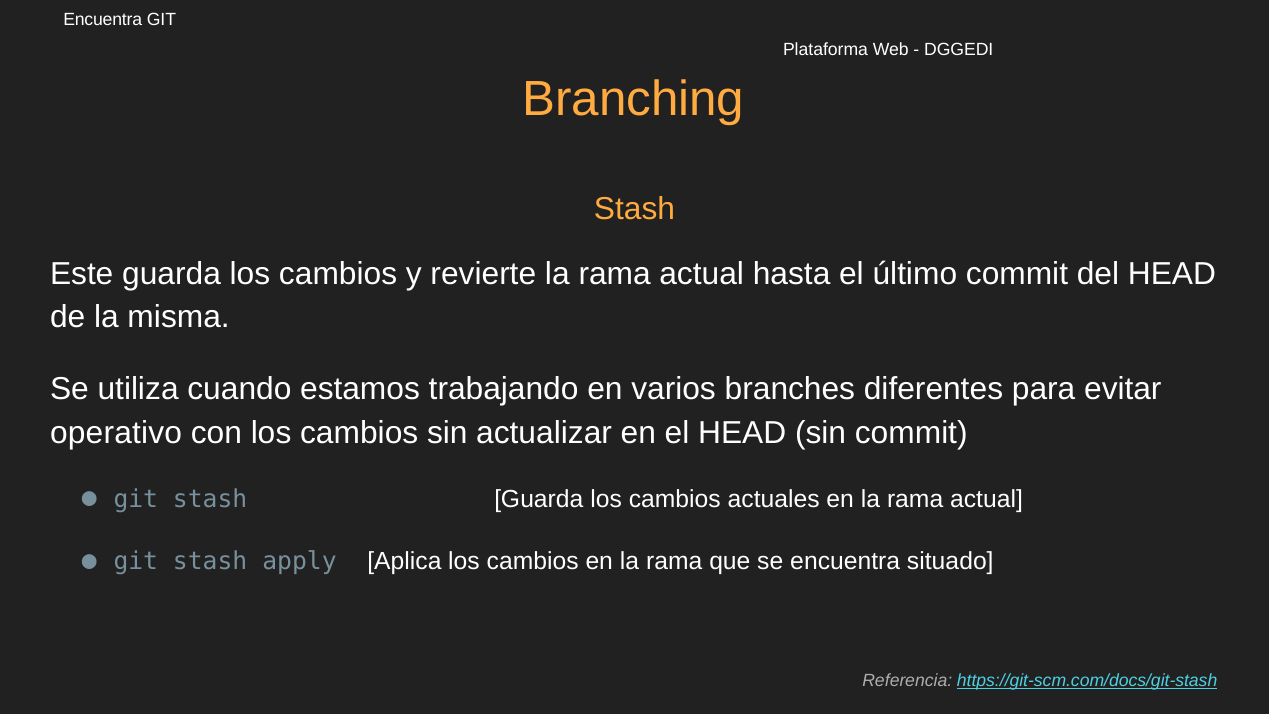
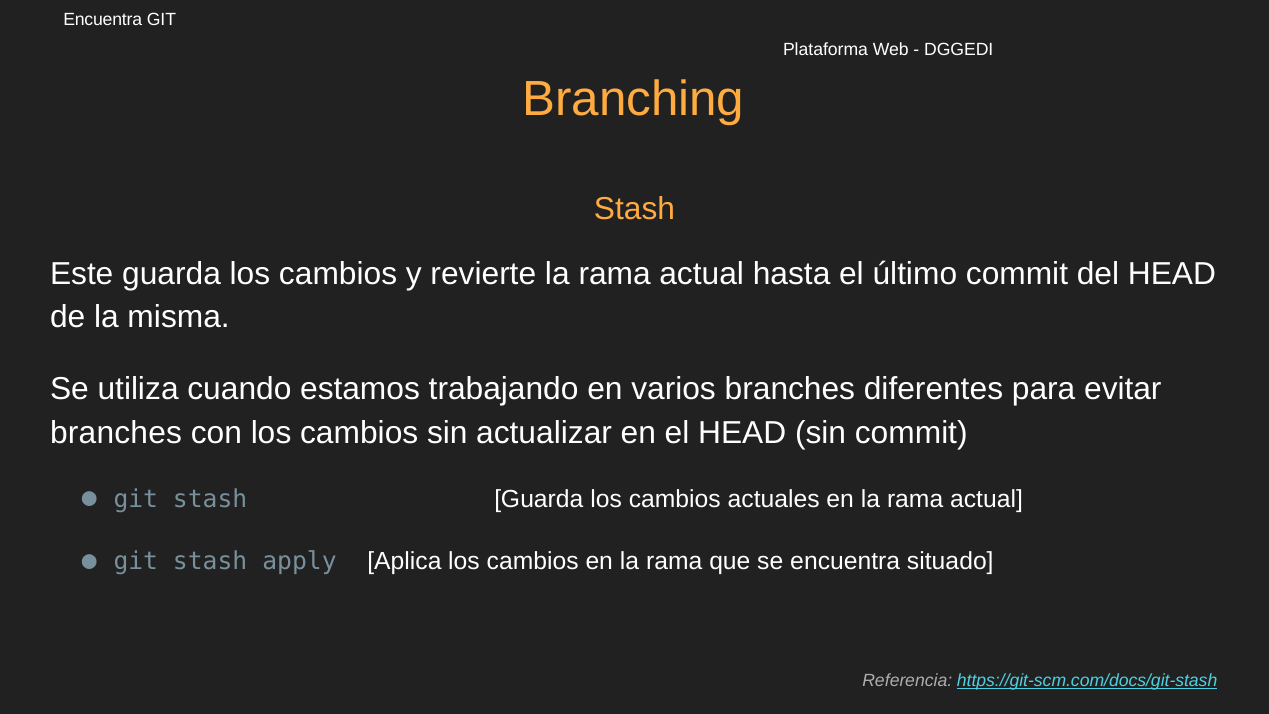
operativo: operativo -> branches (116, 433)
